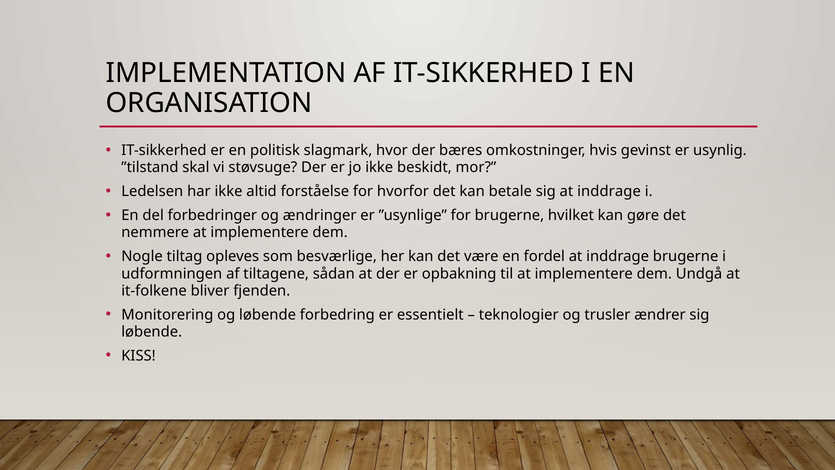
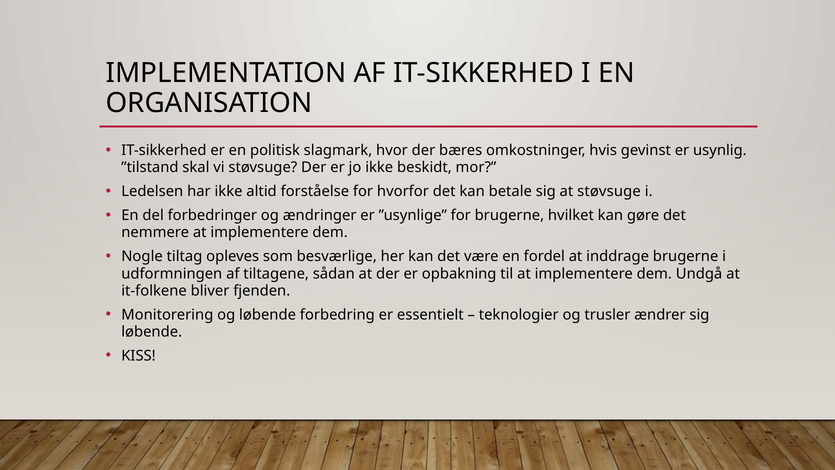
sig at inddrage: inddrage -> støvsuge (609, 191)
